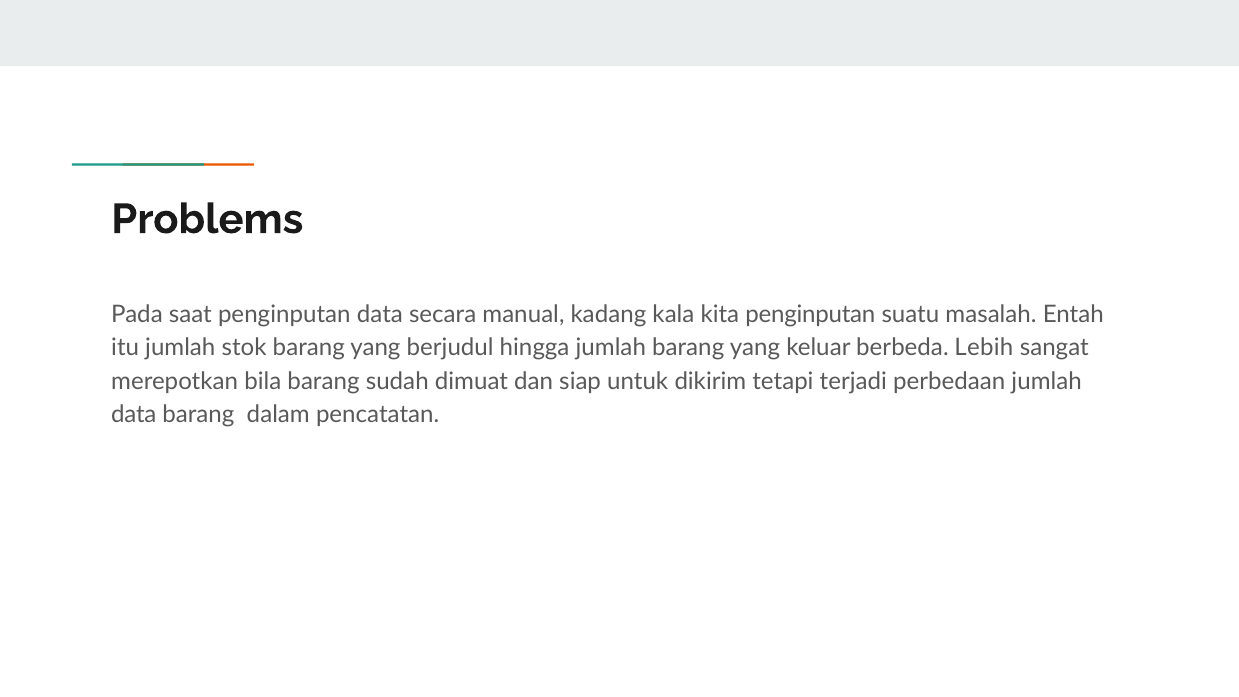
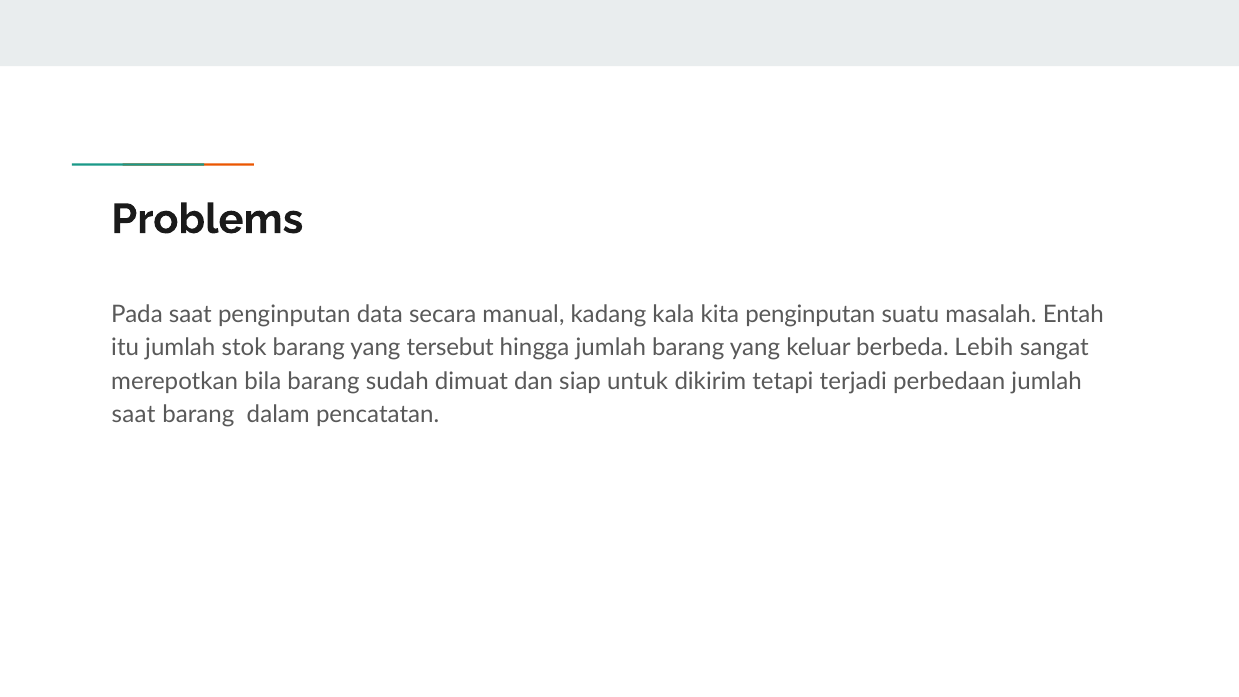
berjudul: berjudul -> tersebut (450, 348)
data: data -> saat (134, 415)
